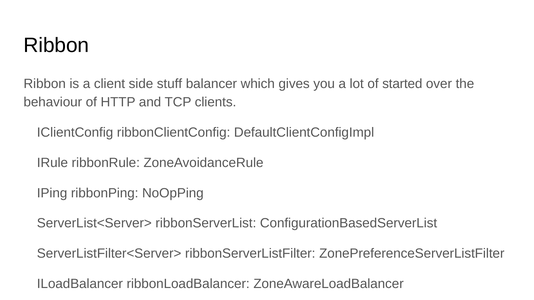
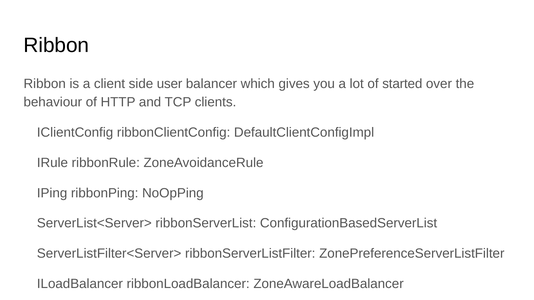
stuff: stuff -> user (170, 84)
